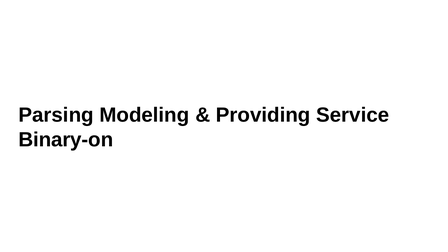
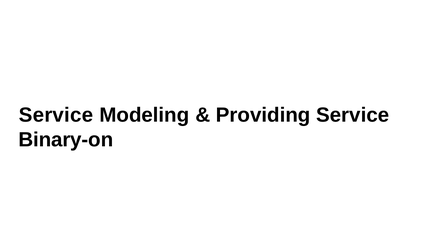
Parsing: Parsing -> Service (56, 115)
